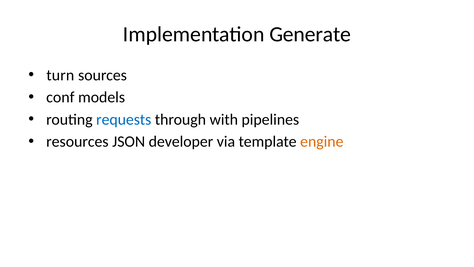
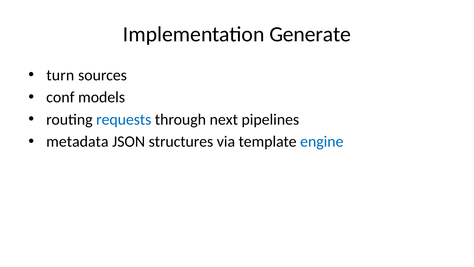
with: with -> next (224, 119)
resources: resources -> metadata (77, 142)
developer: developer -> structures (181, 142)
engine colour: orange -> blue (322, 142)
